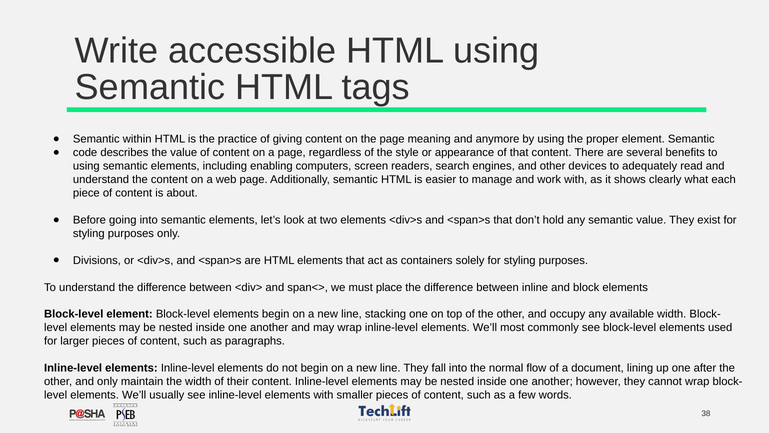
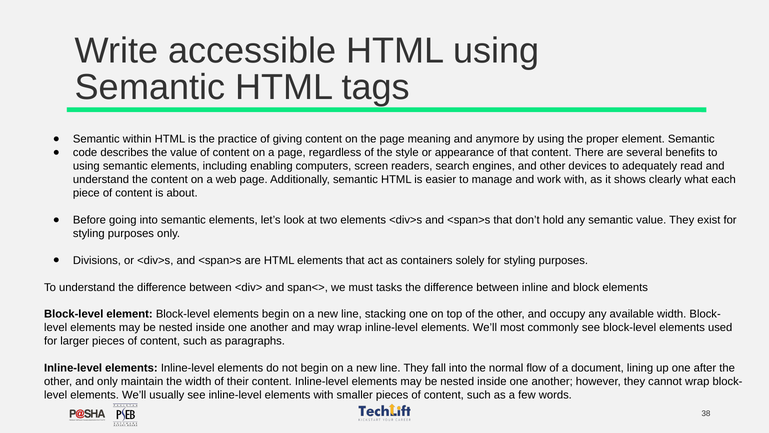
place: place -> tasks (389, 287)
